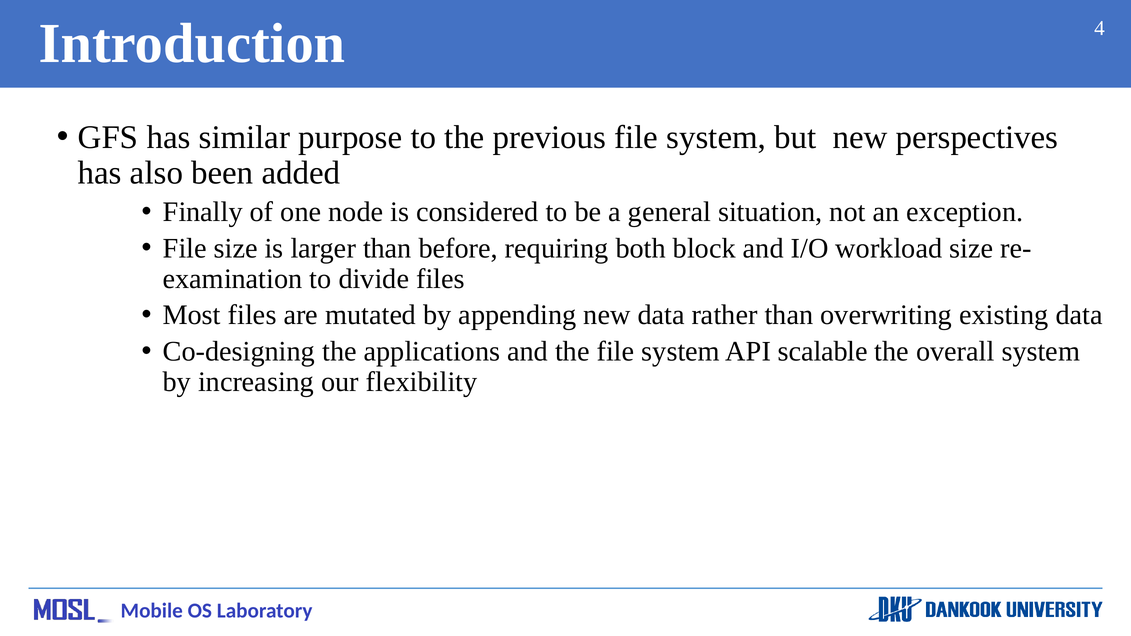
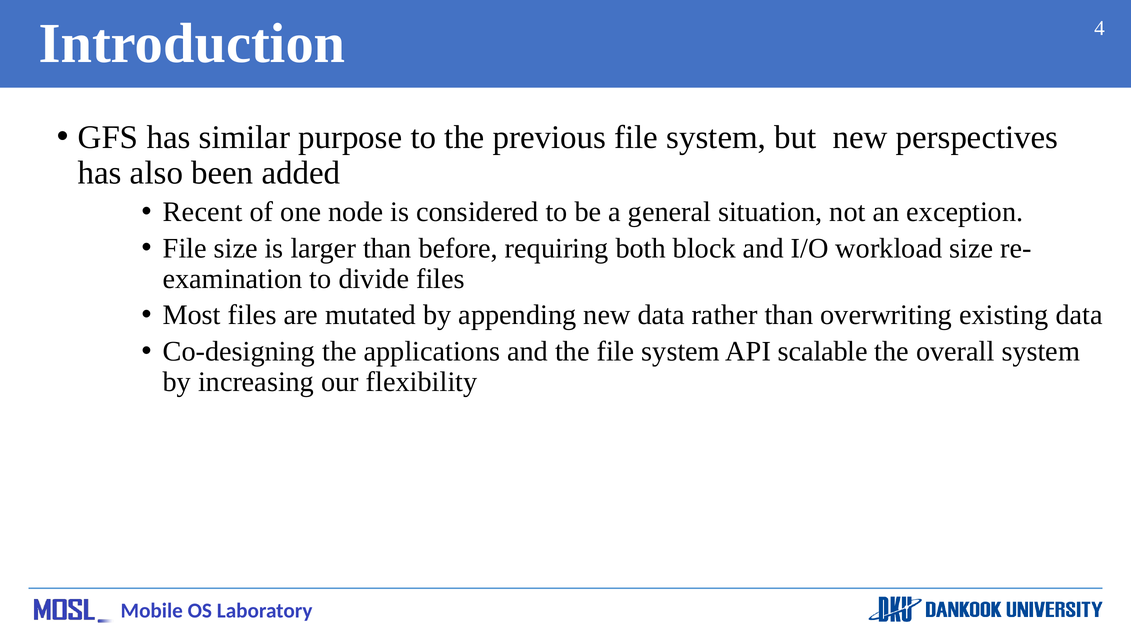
Finally: Finally -> Recent (203, 212)
